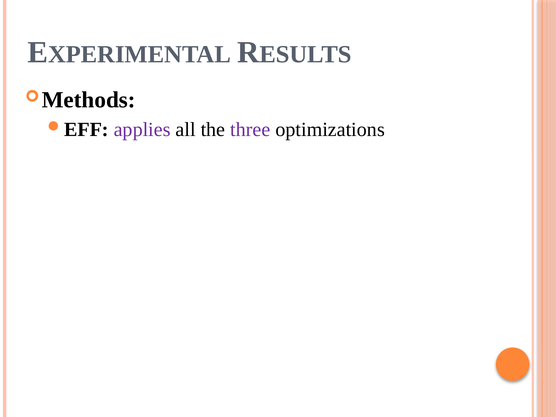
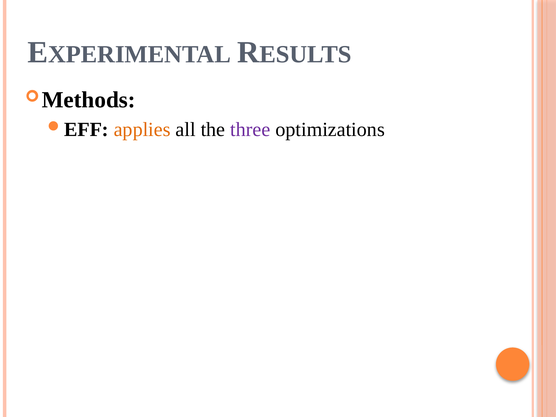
applies colour: purple -> orange (142, 129)
